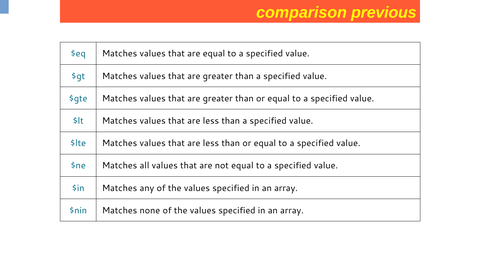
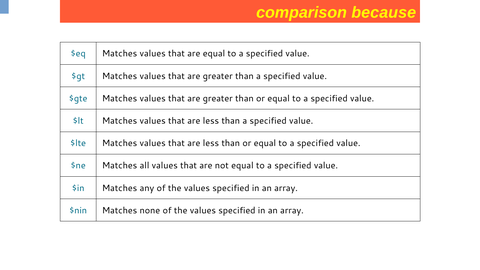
previous: previous -> because (384, 12)
